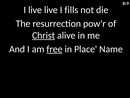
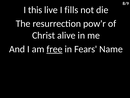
I live: live -> this (35, 10)
Christ underline: present -> none (44, 35)
Place: Place -> Fears (86, 49)
